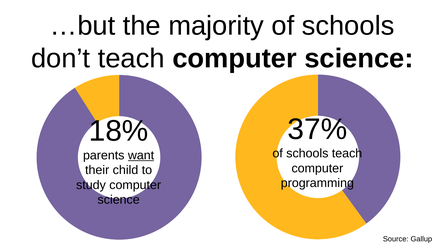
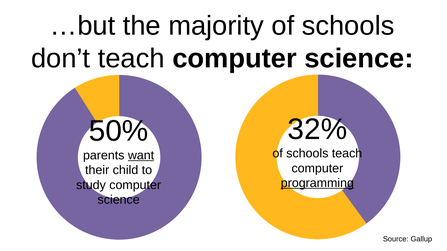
37%: 37% -> 32% (317, 130)
18%: 18% -> 50% (119, 131)
programming underline: none -> present (317, 183)
